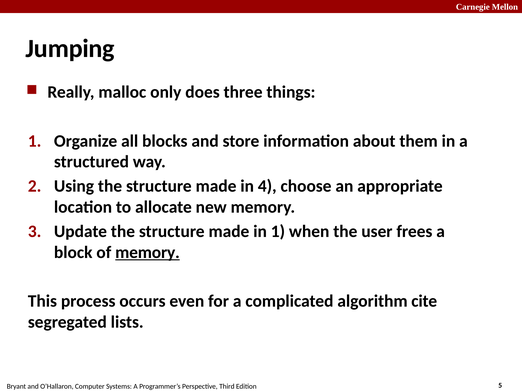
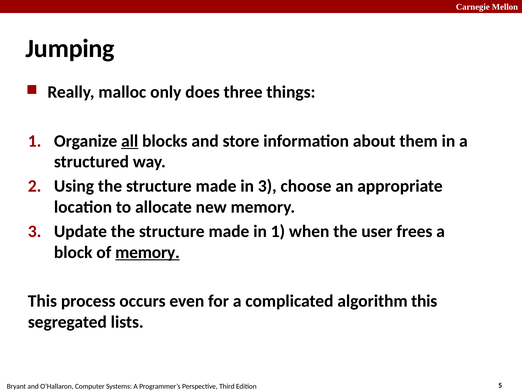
all underline: none -> present (130, 141)
in 4: 4 -> 3 (267, 186)
algorithm cite: cite -> this (424, 301)
